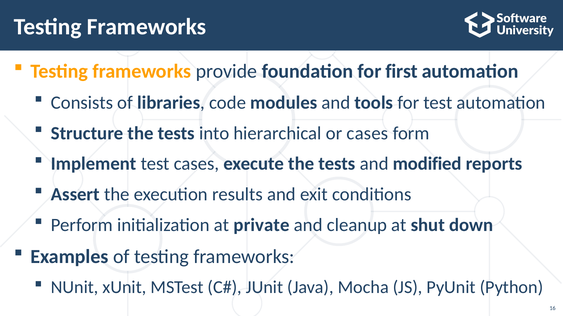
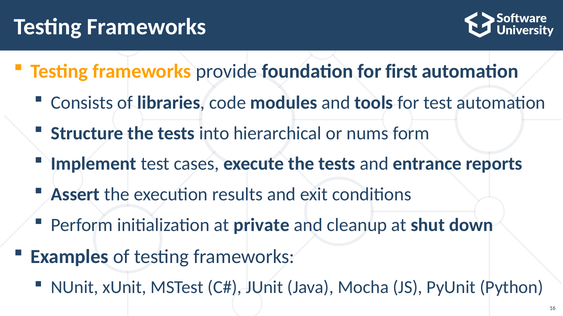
or cases: cases -> nums (368, 133)
modified: modified -> entrance (427, 164)
